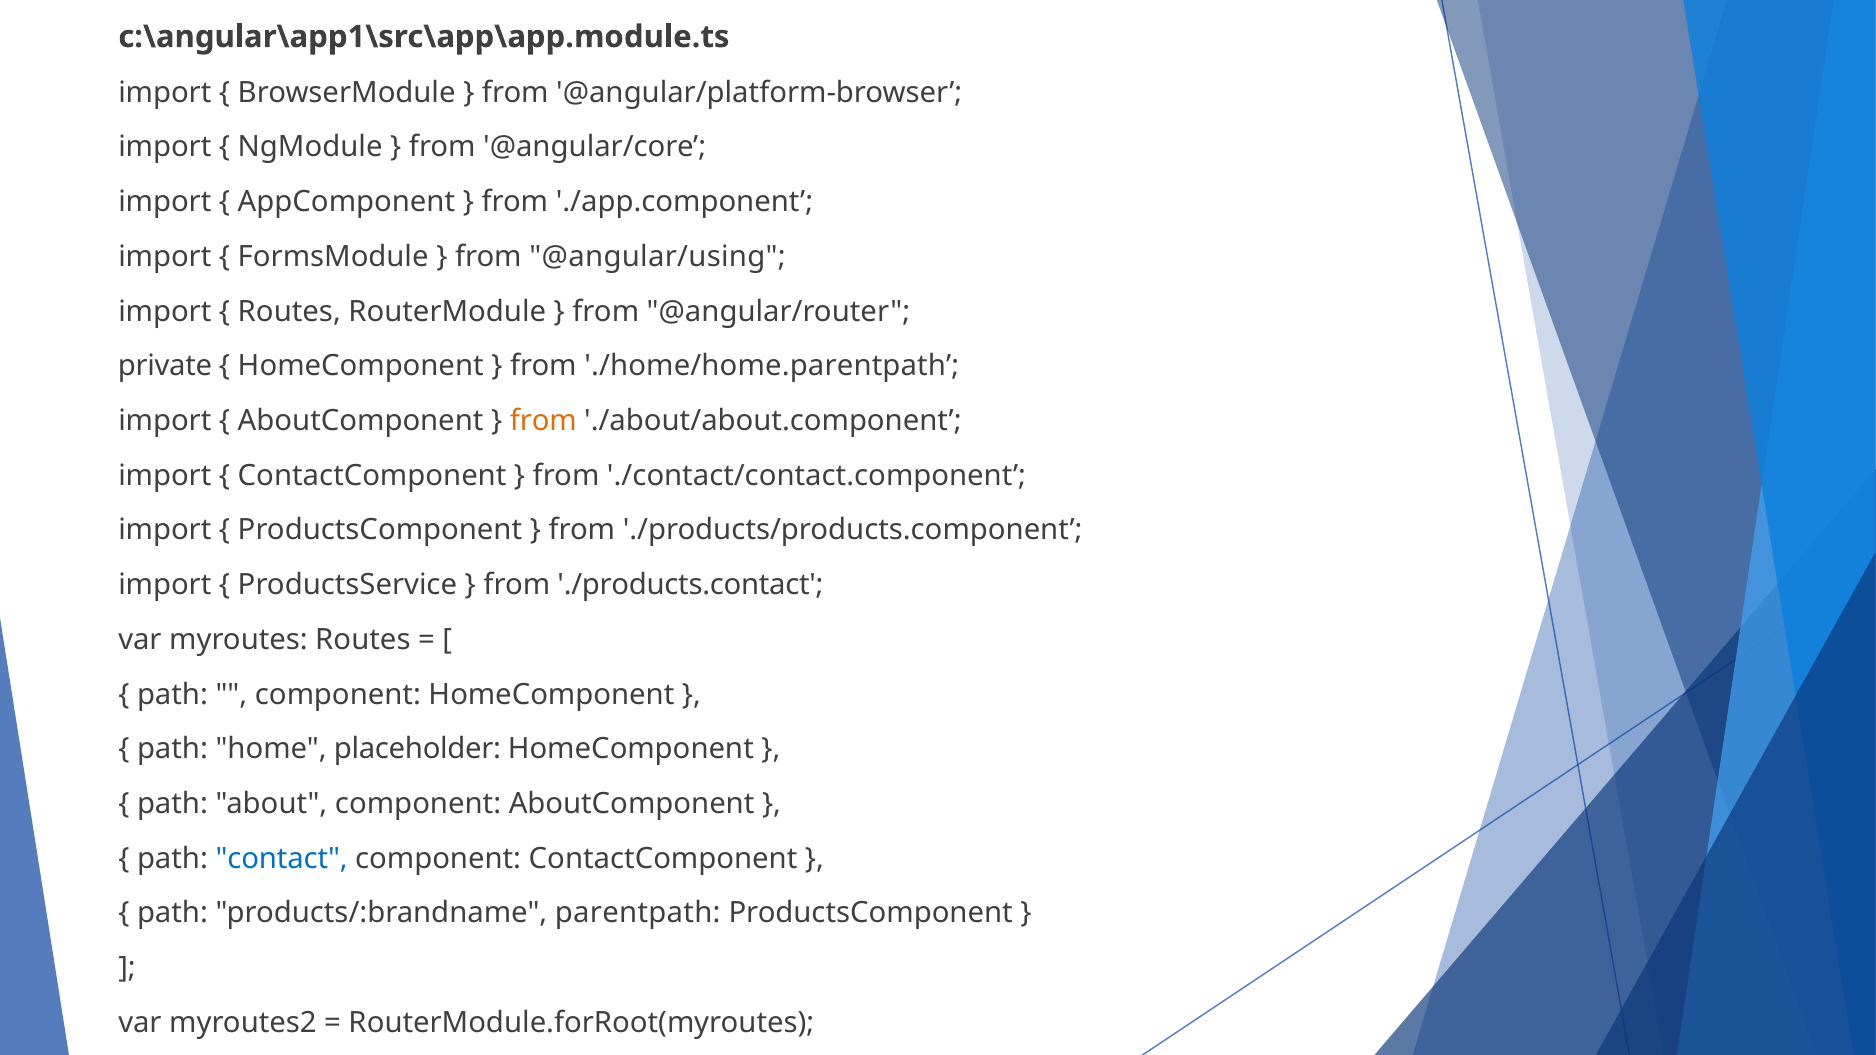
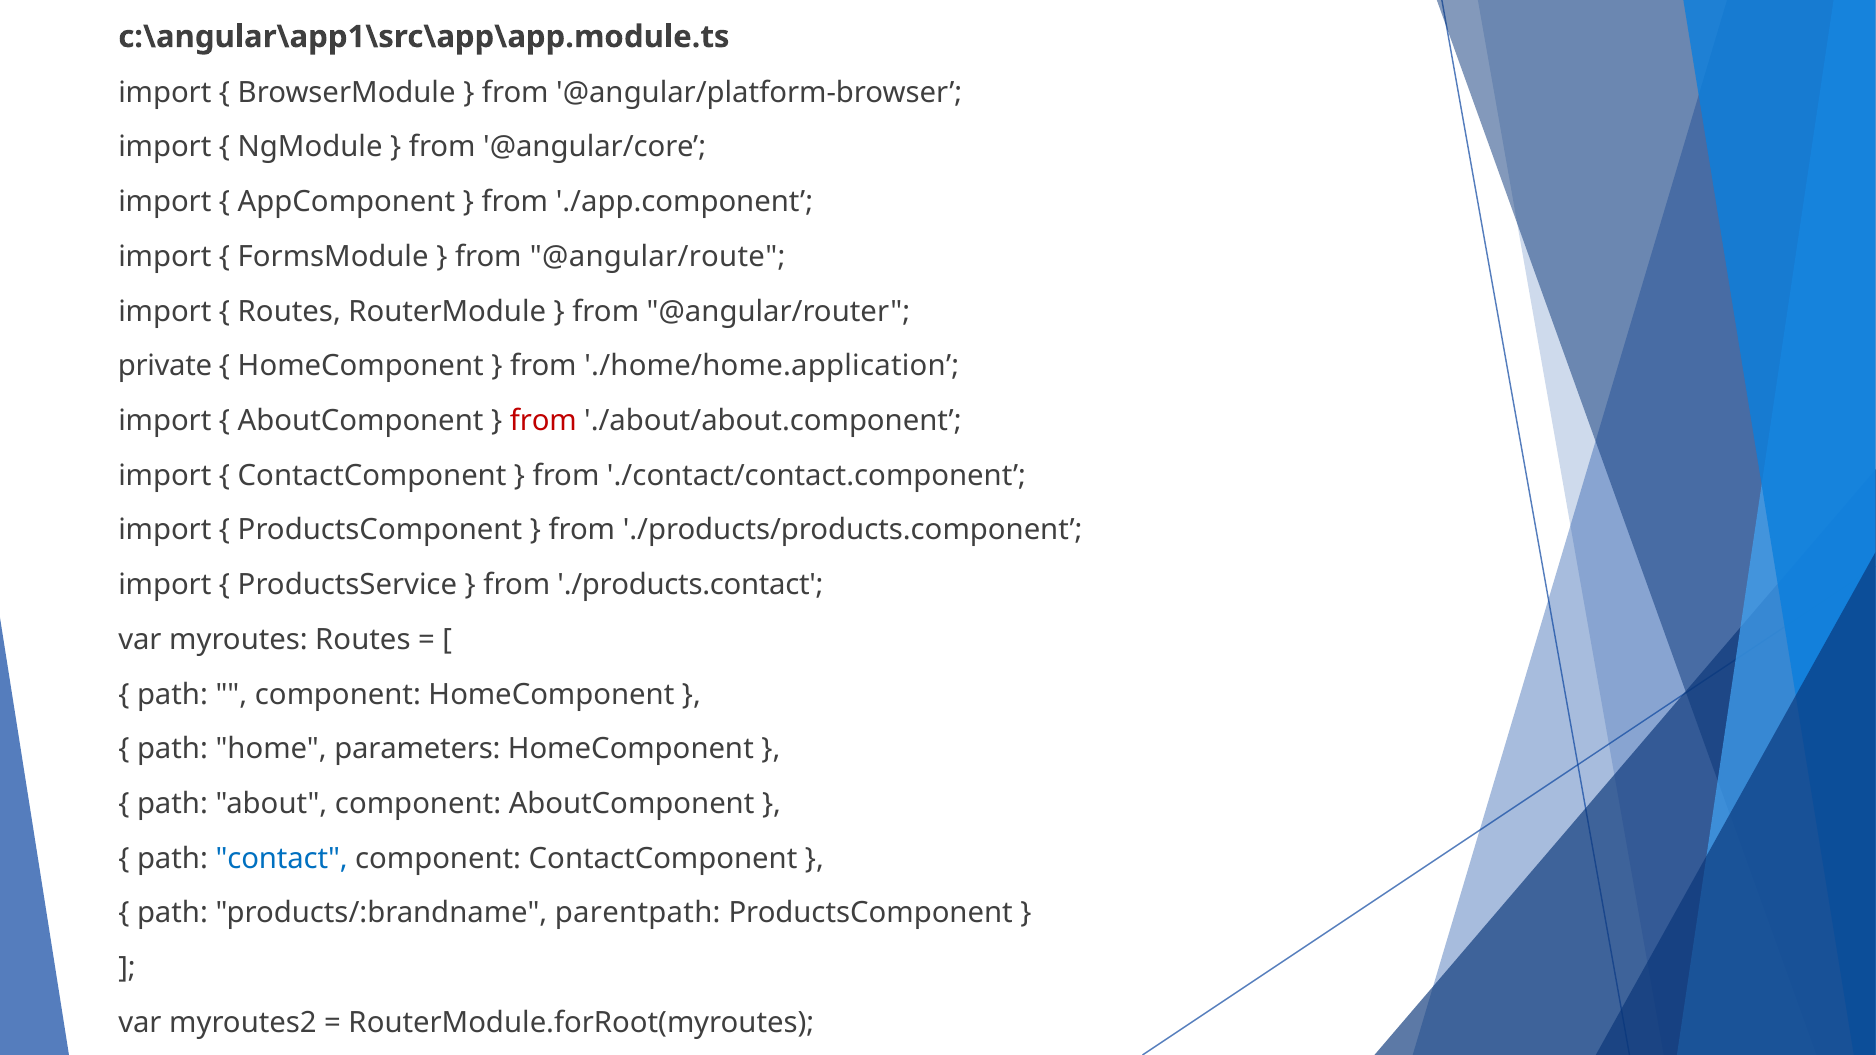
@angular/using: @angular/using -> @angular/route (658, 257)
./home/home.parentpath: ./home/home.parentpath -> ./home/home.application (772, 366)
from colour: orange -> red (543, 421)
placeholder: placeholder -> parameters (417, 749)
